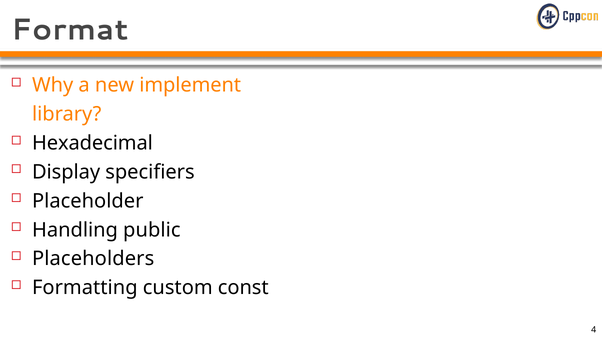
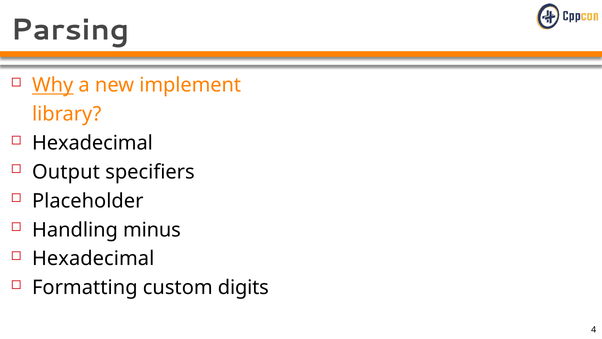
Format: Format -> Parsing (70, 30)
Why underline: none -> present (53, 85)
Display: Display -> Output (66, 172)
public: public -> minus (152, 230)
Placeholders: Placeholders -> Hexadecimal (93, 259)
const: const -> digits (243, 287)
